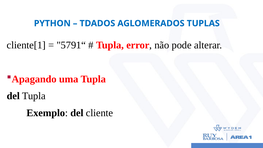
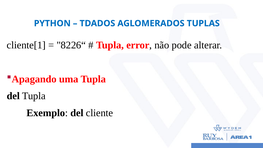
5791“: 5791“ -> 8226“ (71, 45)
